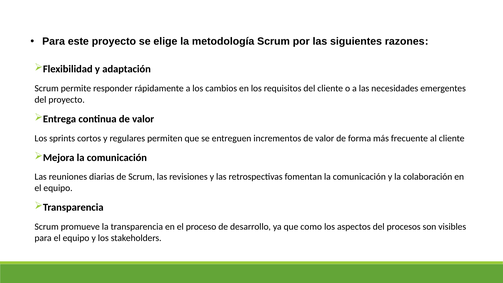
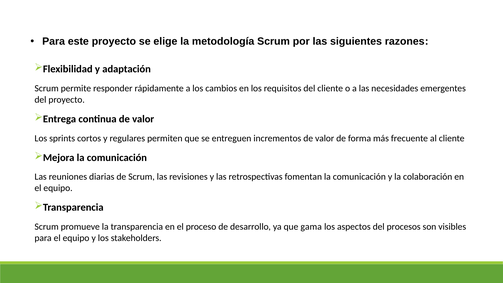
como: como -> gama (311, 227)
